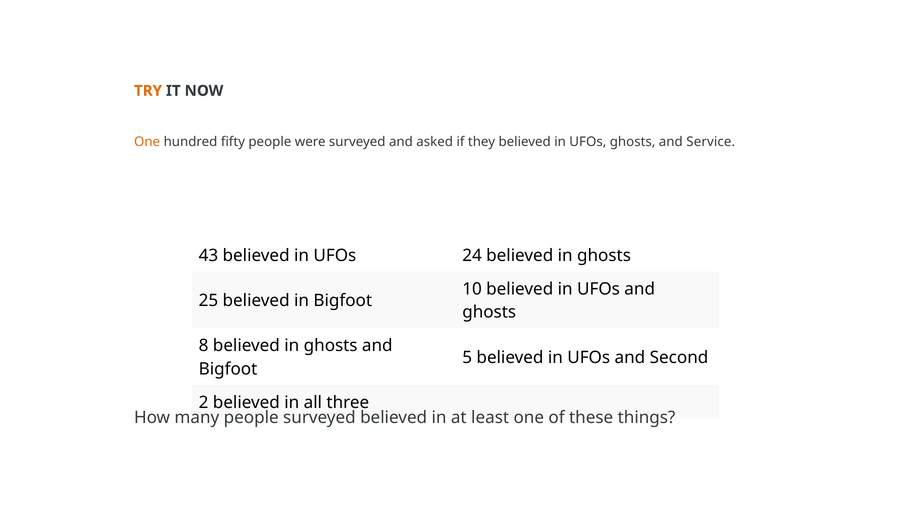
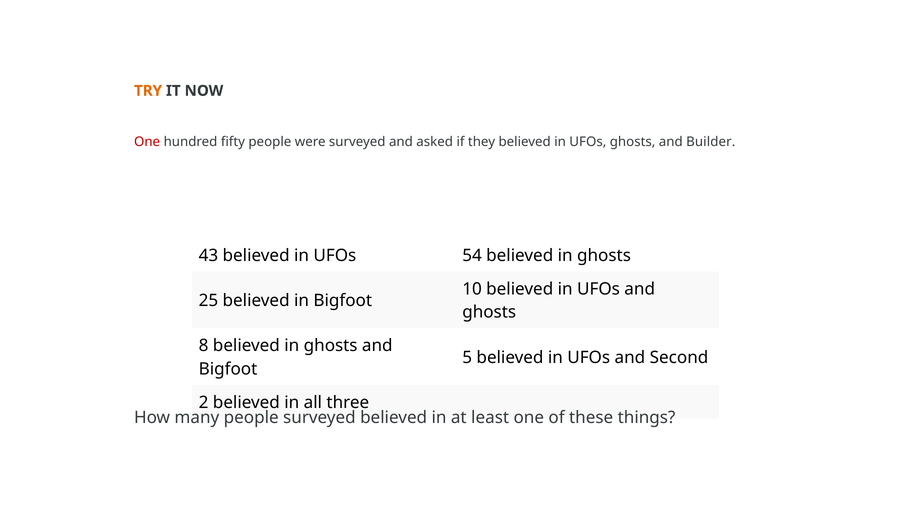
One colour: orange -> red (147, 142)
Service: Service -> Builder (711, 142)
24: 24 -> 54 (472, 255)
